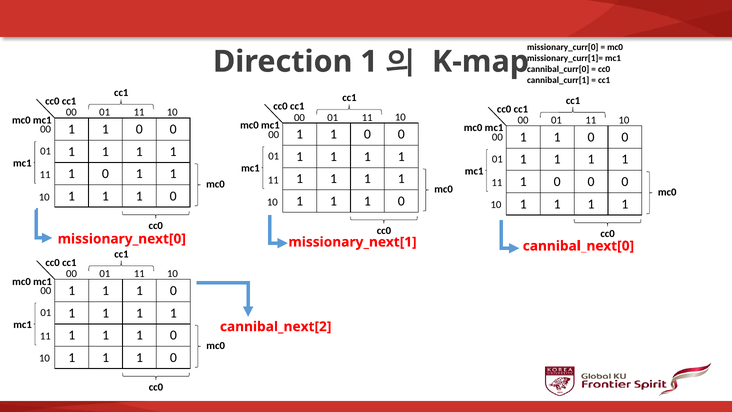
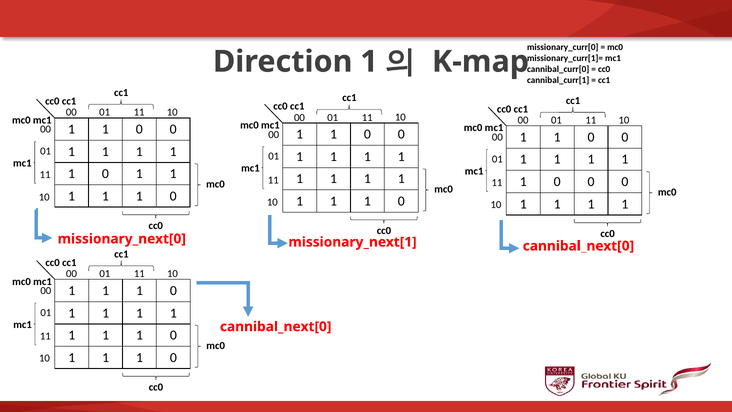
cannibal_next[2: cannibal_next[2 -> cannibal_next[0 (276, 326)
